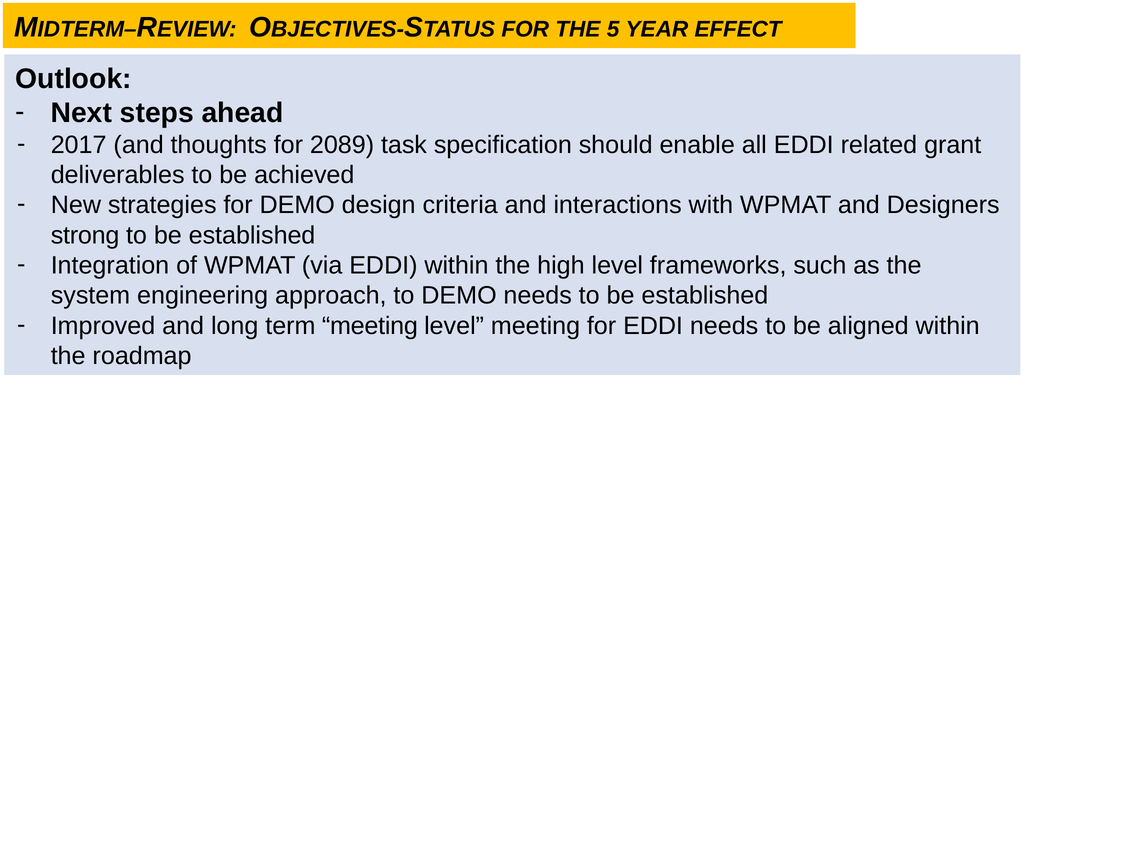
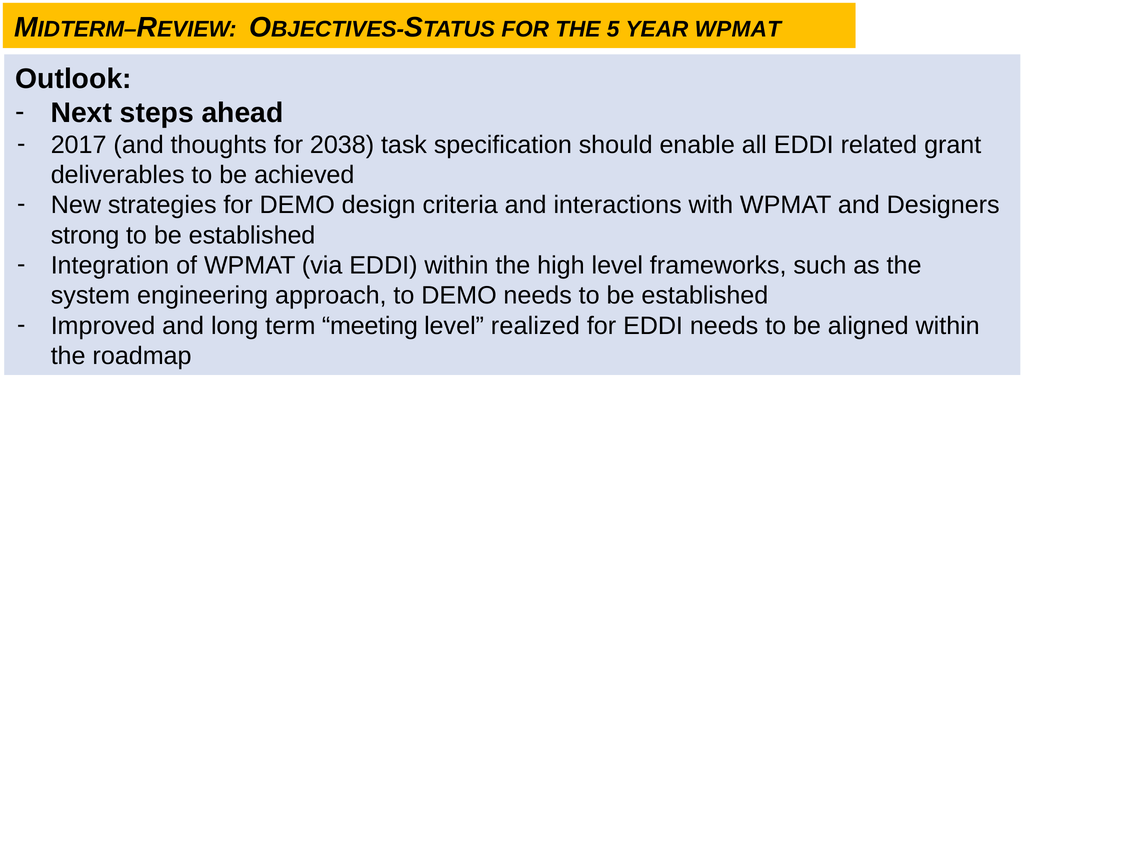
YEAR EFFECT: EFFECT -> WPMAT (738, 29)
2089: 2089 -> 2038 (342, 145)
level meeting: meeting -> realized (535, 326)
